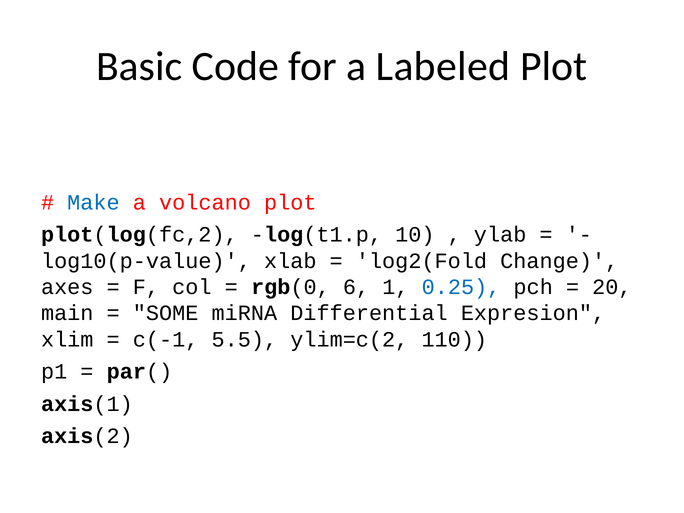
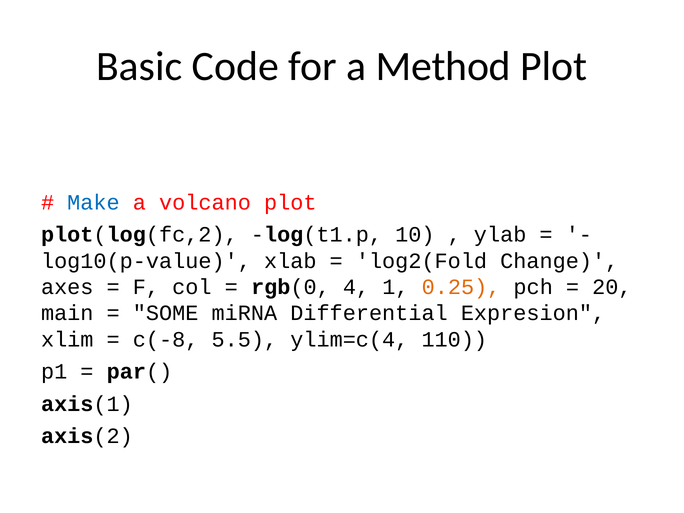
Labeled: Labeled -> Method (443, 66)
6: 6 -> 4 (356, 287)
0.25 colour: blue -> orange (461, 287)
c(-1: c(-1 -> c(-8 (166, 339)
ylim=c(2: ylim=c(2 -> ylim=c(4 (349, 339)
